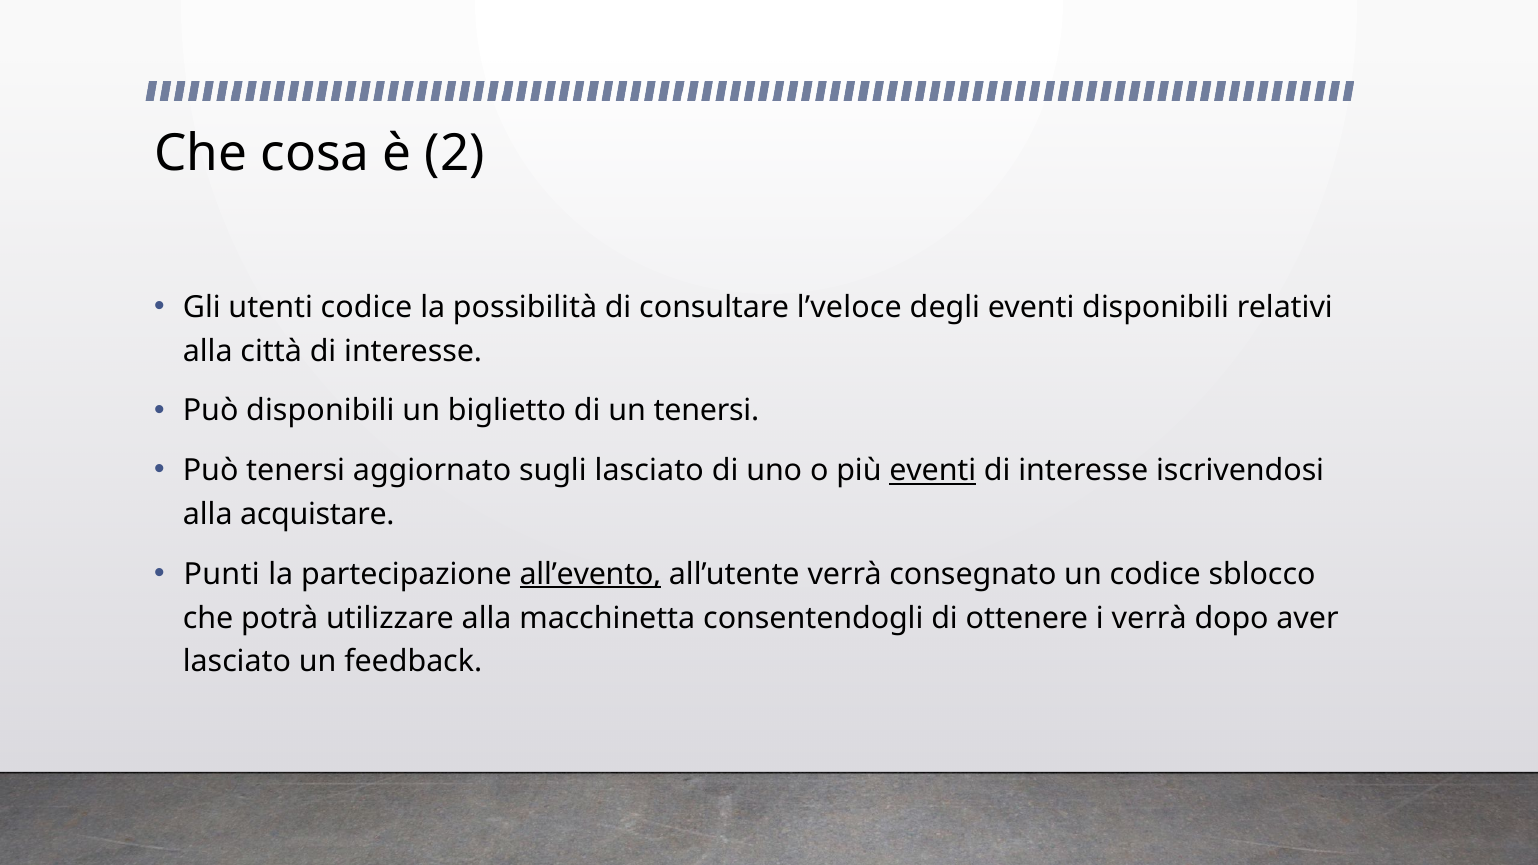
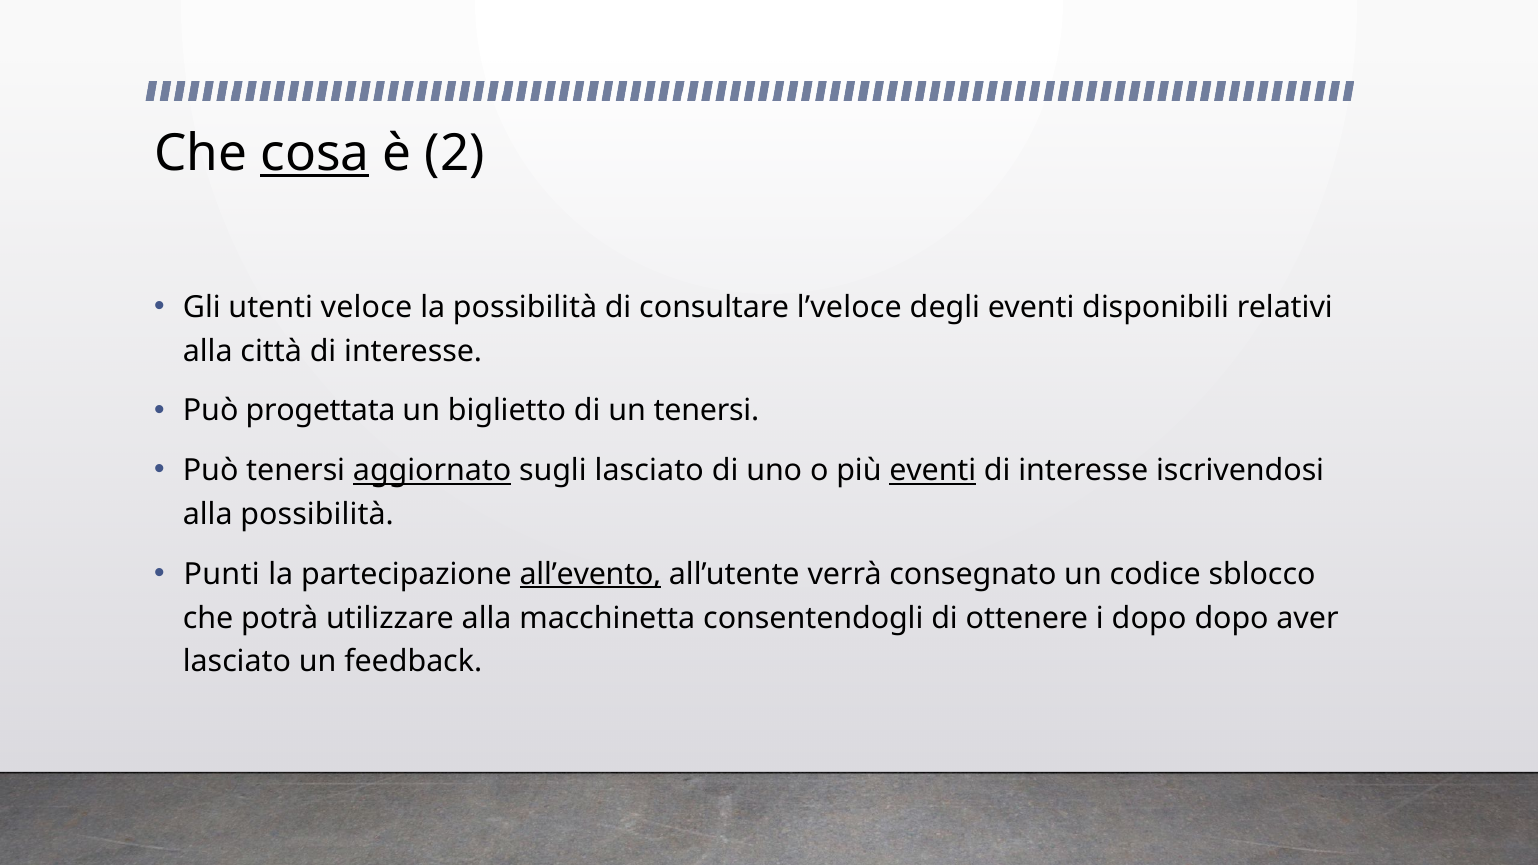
cosa underline: none -> present (315, 153)
utenti codice: codice -> veloce (366, 307)
Può disponibili: disponibili -> progettata (321, 411)
aggiornato underline: none -> present (432, 471)
alla acquistare: acquistare -> possibilità (317, 515)
i verrà: verrà -> dopo (1149, 618)
